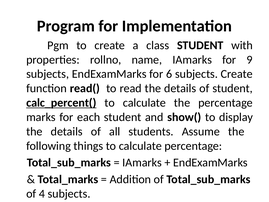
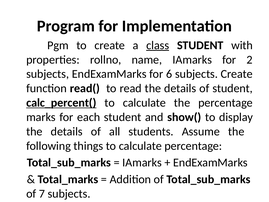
class underline: none -> present (158, 45)
9: 9 -> 2 (250, 60)
4: 4 -> 7 (42, 194)
